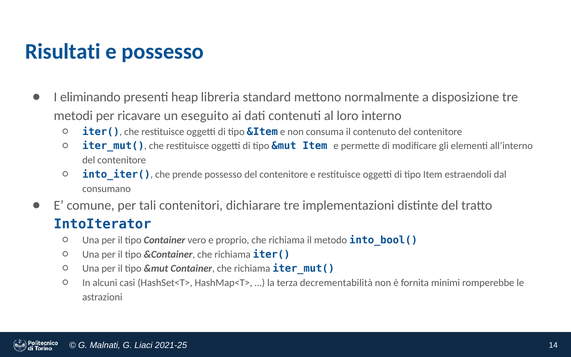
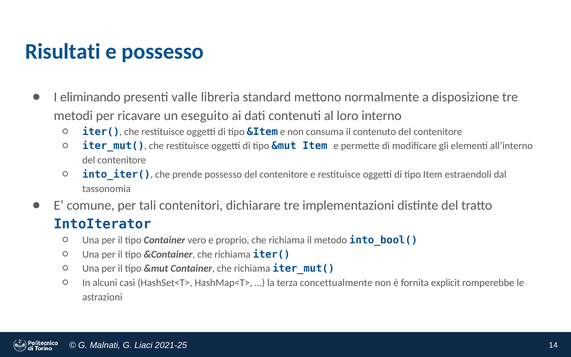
heap: heap -> valle (185, 97)
consumano: consumano -> tassonomia (107, 189)
decrementabilità: decrementabilità -> concettualmente (336, 283)
minimi: minimi -> explicit (446, 283)
